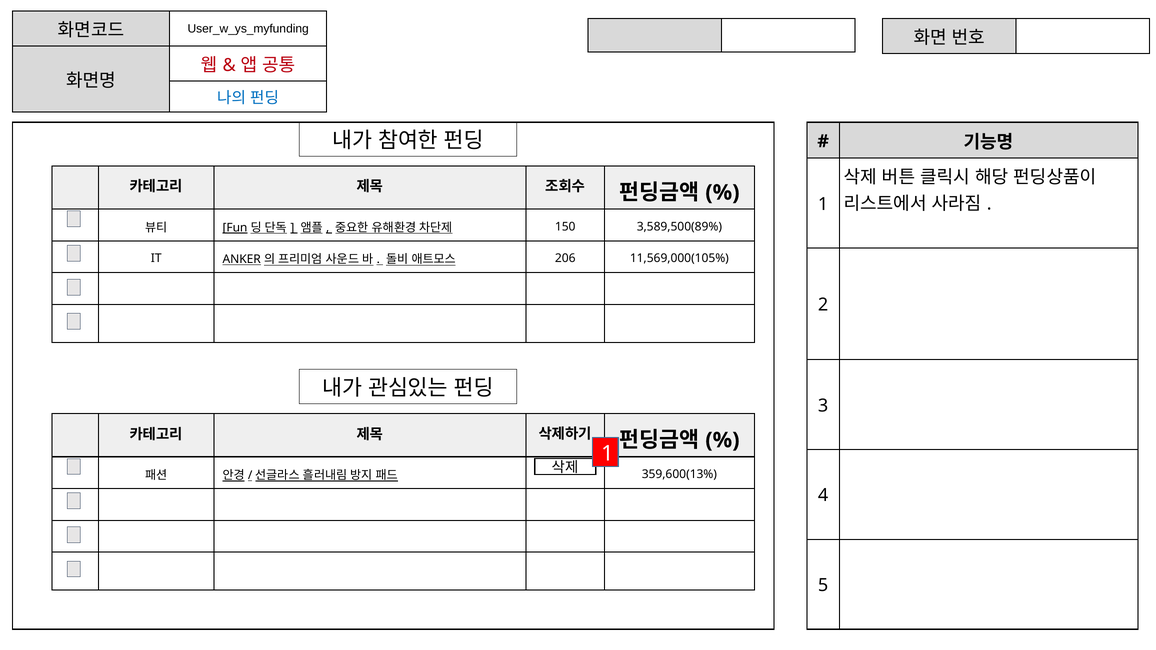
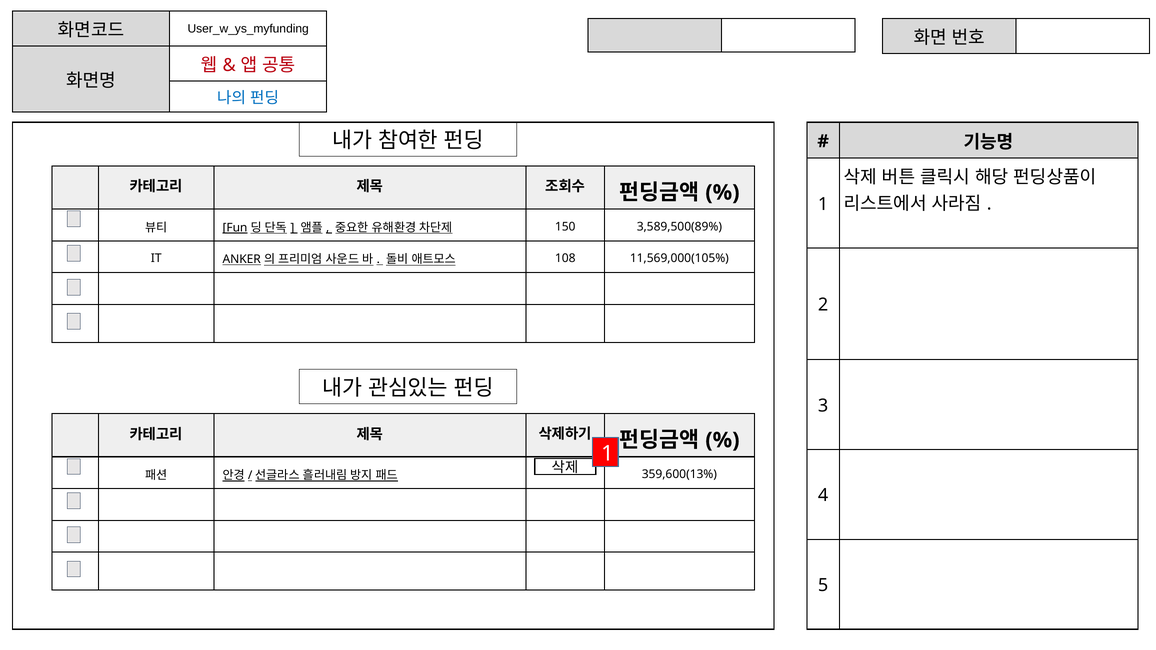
206: 206 -> 108 (565, 259)
